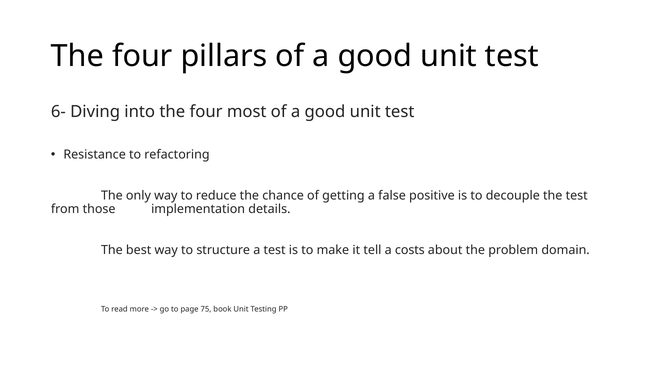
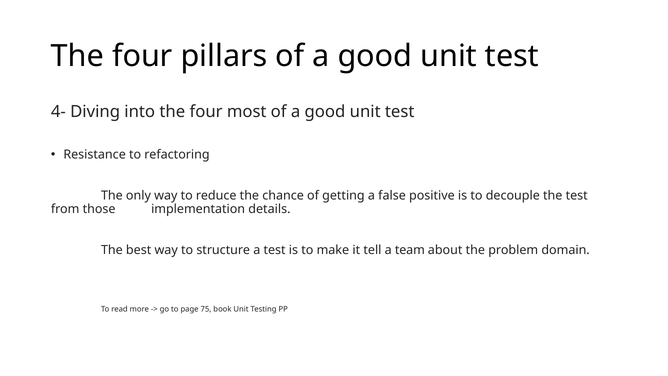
6-: 6- -> 4- (58, 111)
costs: costs -> team (410, 250)
